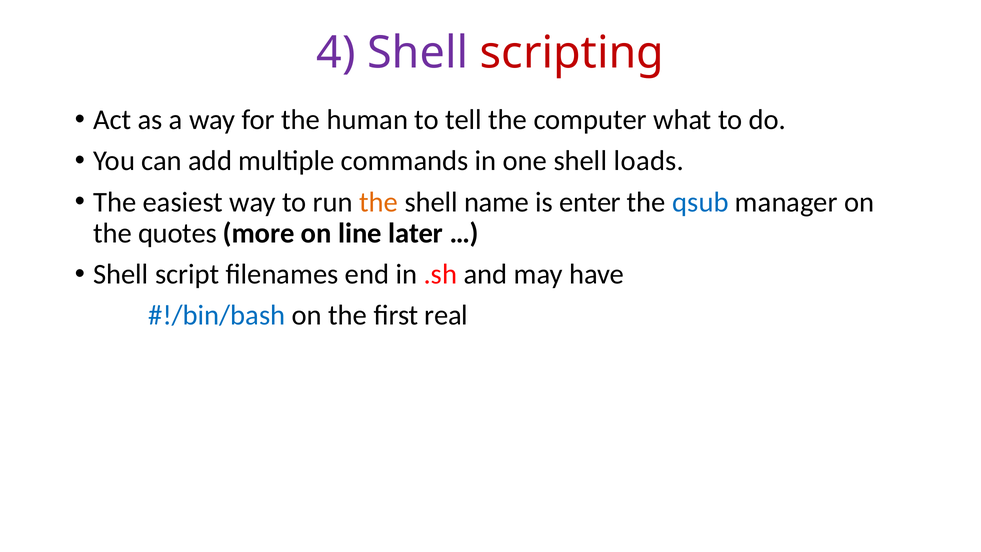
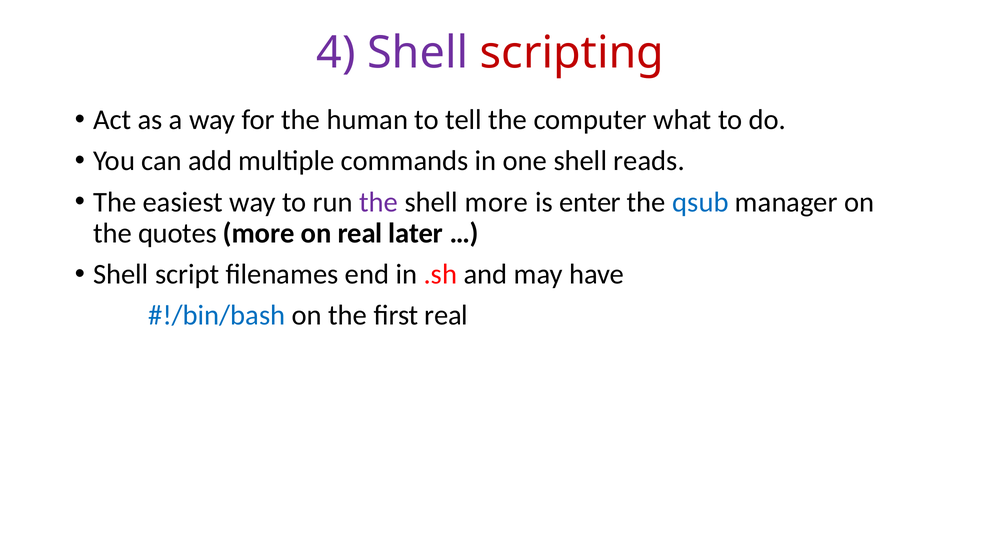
loads: loads -> reads (649, 161)
the colour: orange -> purple (379, 202)
shell name: name -> more (496, 202)
on line: line -> real (360, 233)
